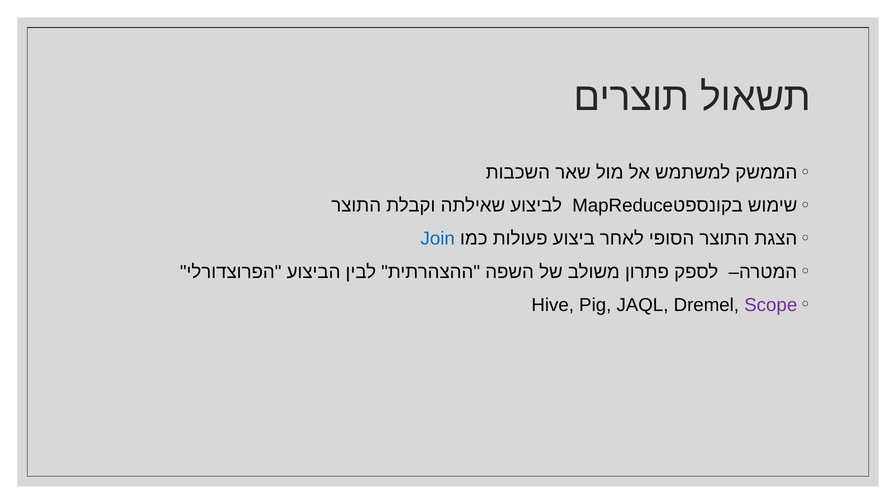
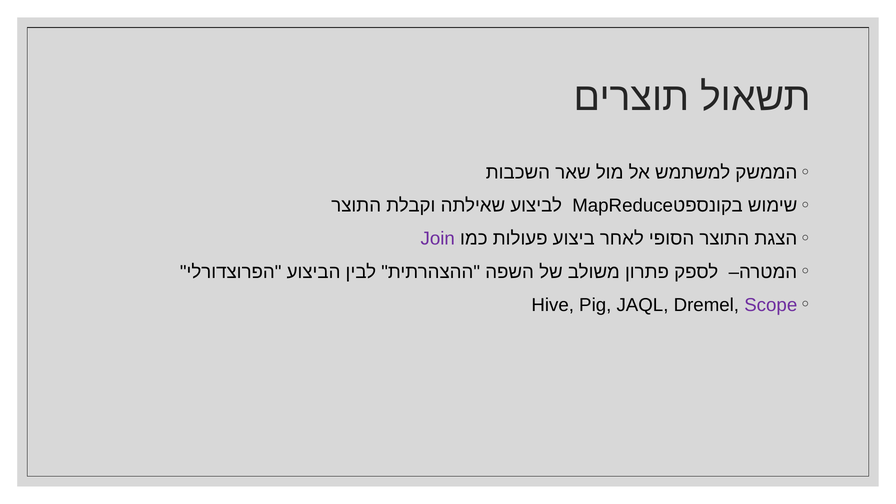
Join colour: blue -> purple (438, 239)
